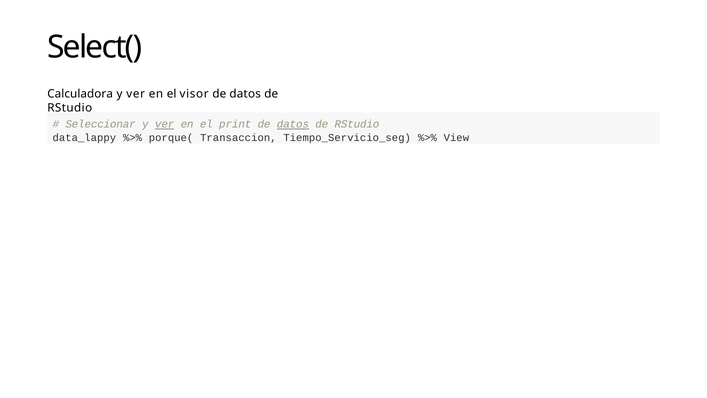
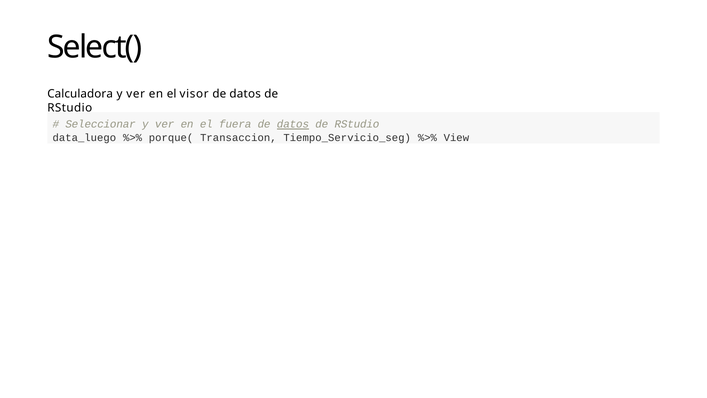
ver underline: present -> none (165, 124)
print: print -> fuera (235, 124)
data_lappy: data_lappy -> data_luego (84, 138)
